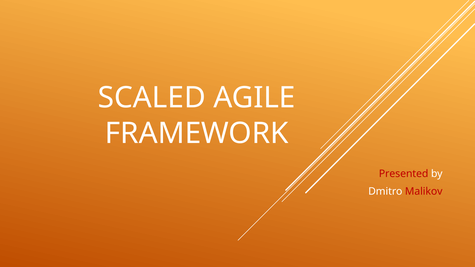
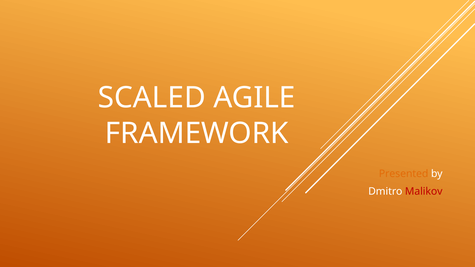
Presented colour: red -> orange (404, 174)
